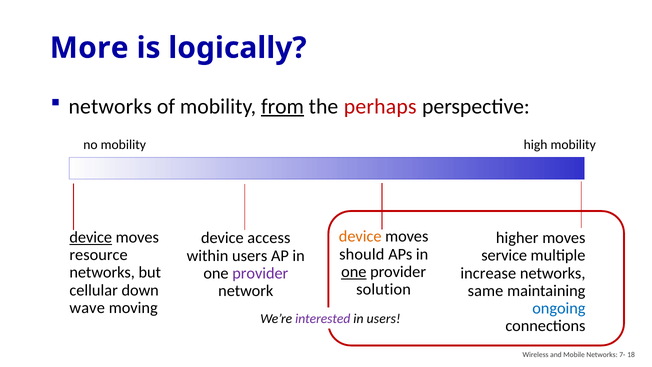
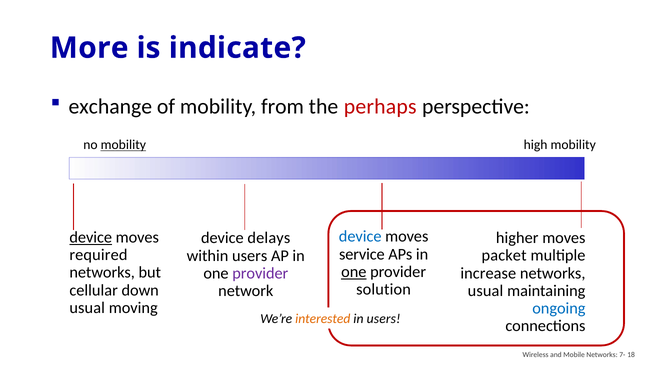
logically: logically -> indicate (237, 48)
networks: networks -> exchange (110, 106)
from underline: present -> none (282, 106)
mobility underline: none -> present (123, 145)
device colour: orange -> blue (360, 236)
access: access -> delays (269, 238)
should: should -> service (362, 254)
resource: resource -> required (98, 255)
service: service -> packet (504, 255)
same: same -> usual (486, 291)
wave: wave -> usual (87, 308)
interested colour: purple -> orange (323, 319)
